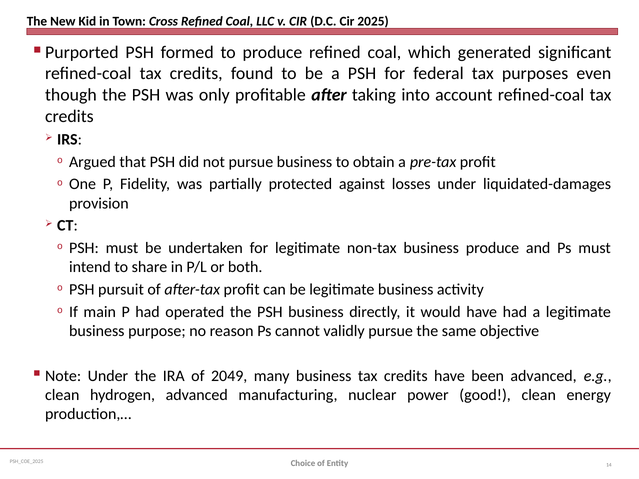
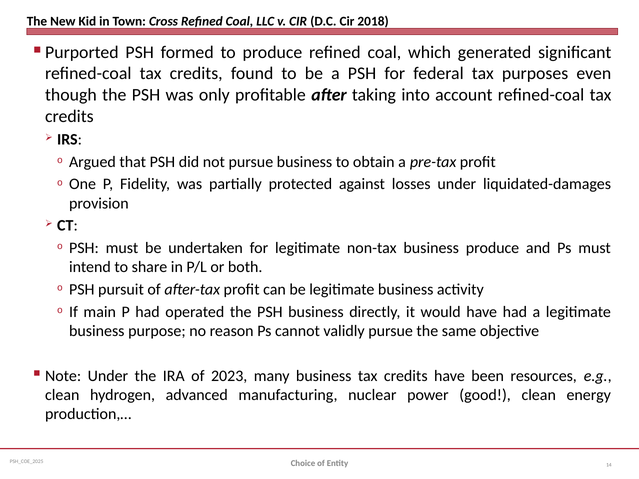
2025: 2025 -> 2018 (373, 21)
2049: 2049 -> 2023 (229, 376)
been advanced: advanced -> resources (544, 376)
